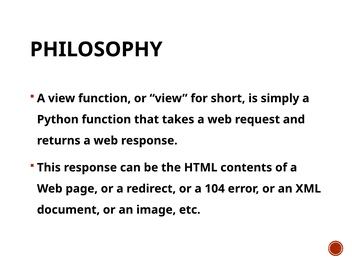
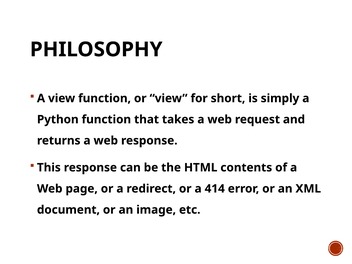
104: 104 -> 414 (215, 189)
